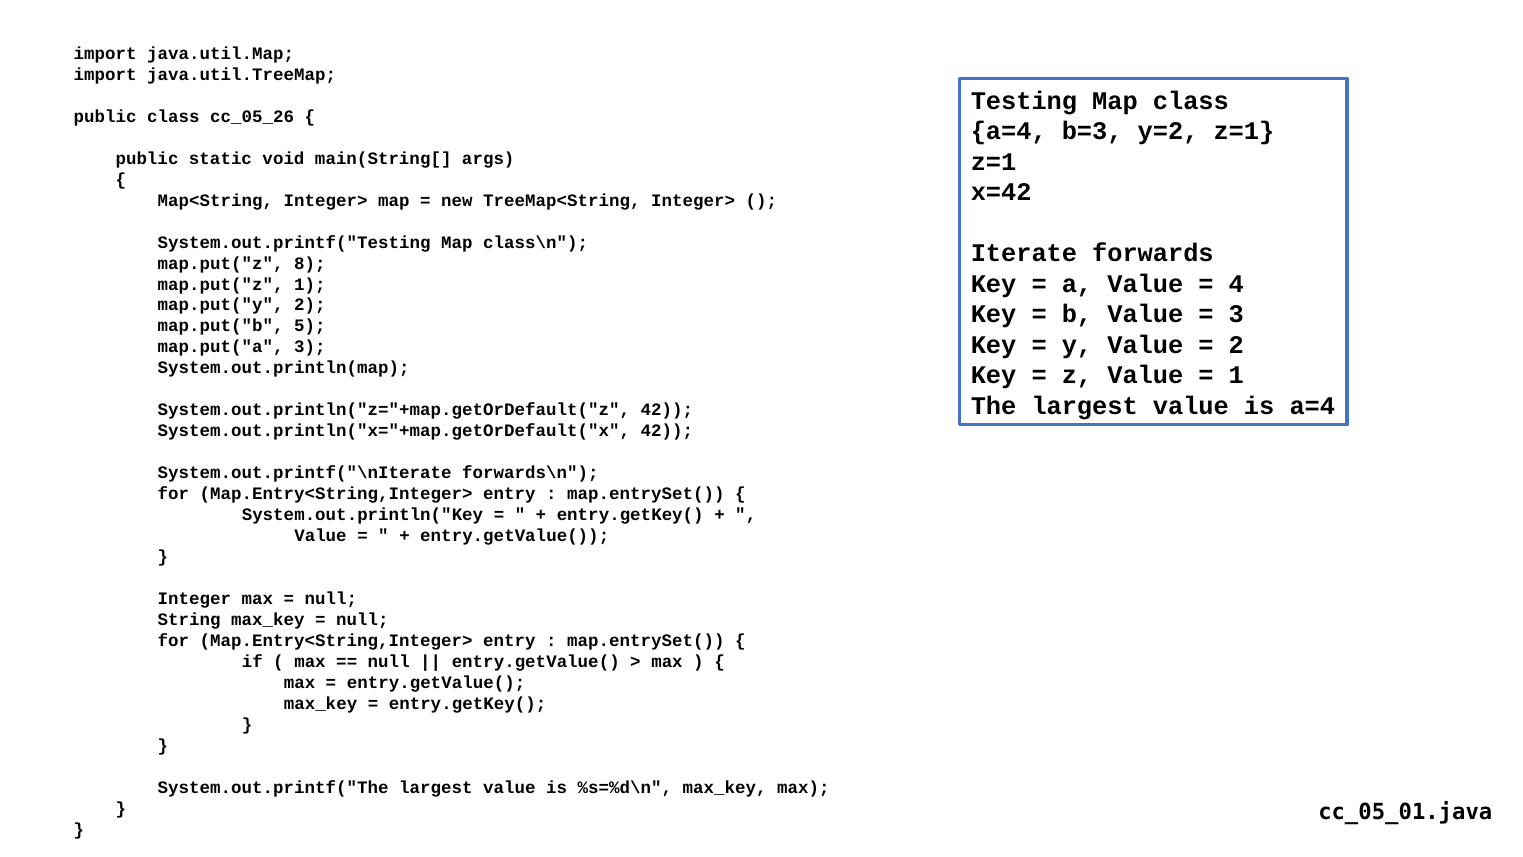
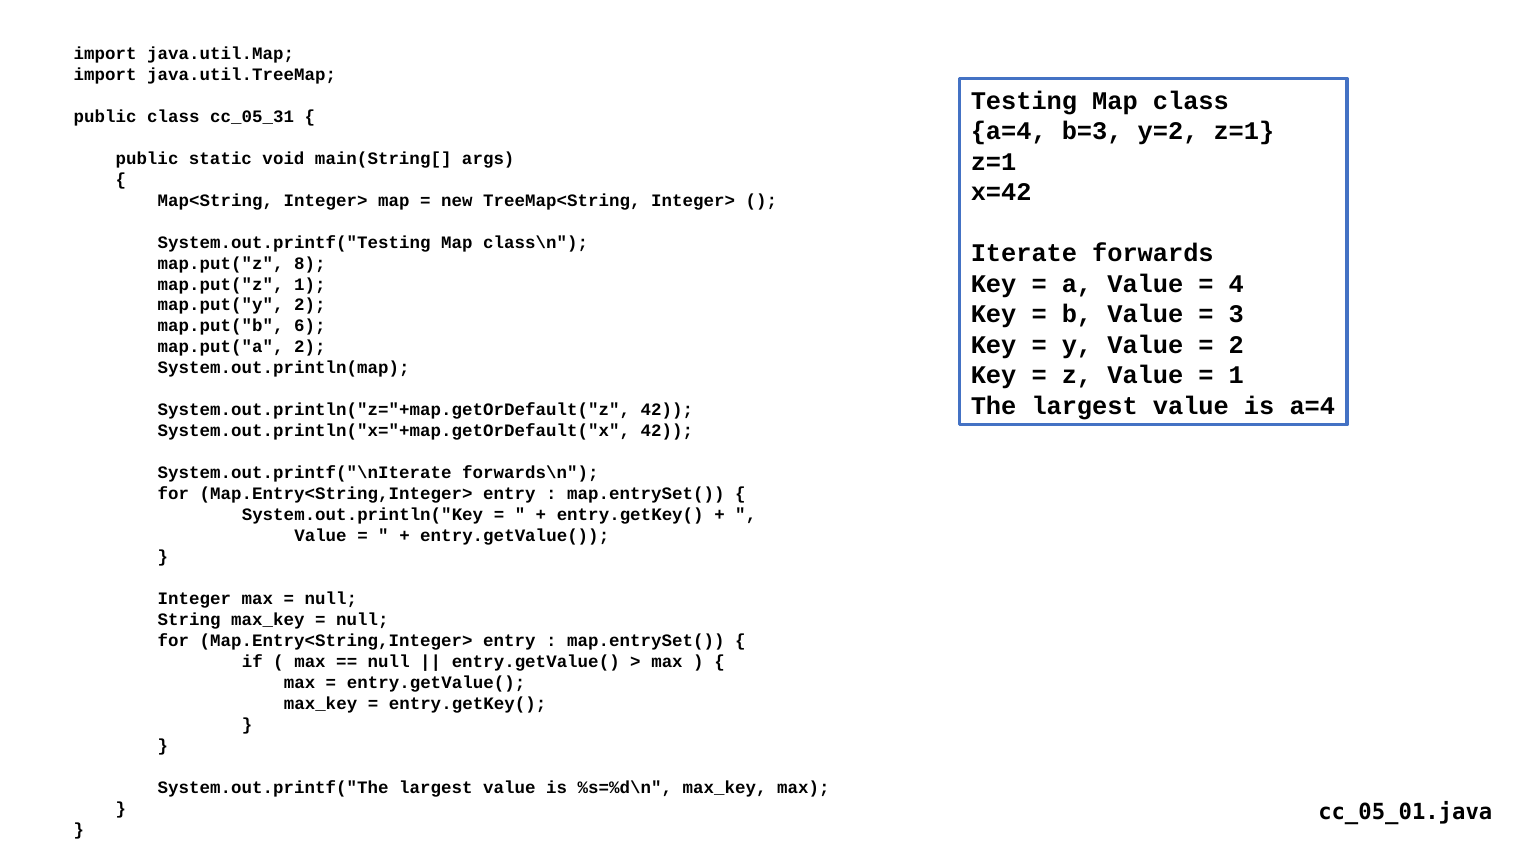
cc_05_26: cc_05_26 -> cc_05_31 (252, 117)
5: 5 -> 6 (310, 326)
map.put("a 3: 3 -> 2 (310, 347)
